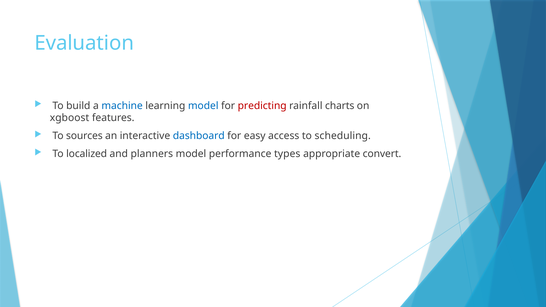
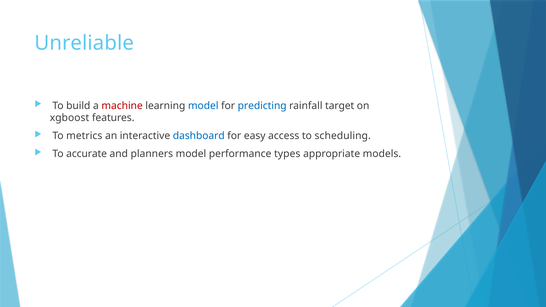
Evaluation: Evaluation -> Unreliable (84, 43)
machine colour: blue -> red (122, 106)
predicting colour: red -> blue (262, 106)
charts: charts -> target (340, 106)
sources: sources -> metrics (84, 136)
localized: localized -> accurate (87, 154)
convert: convert -> models (382, 154)
